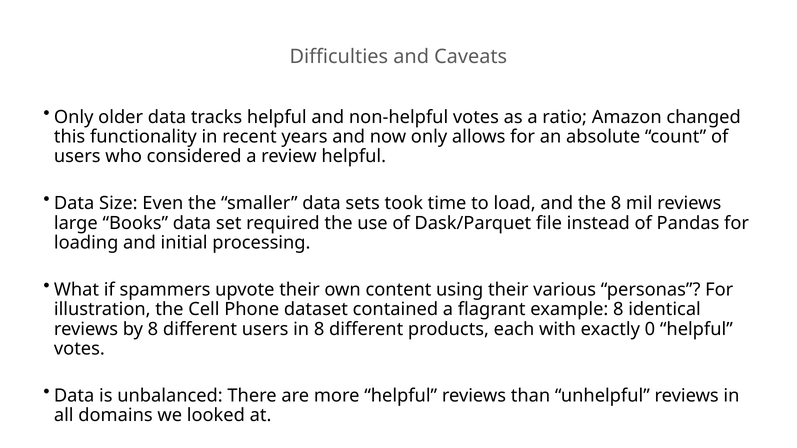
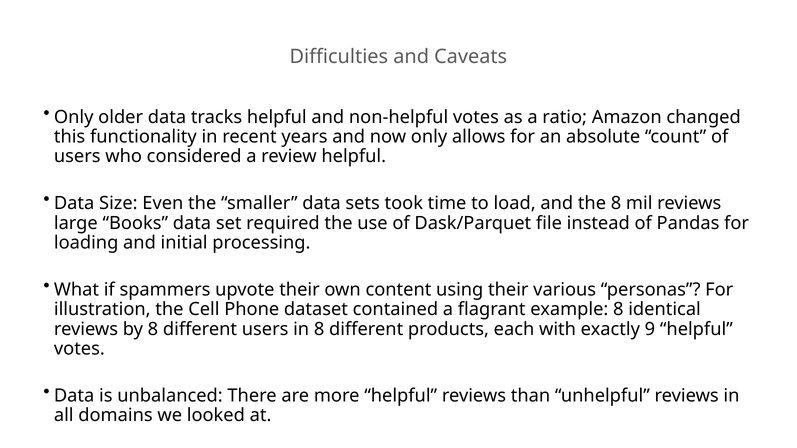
0: 0 -> 9 (650, 329)
